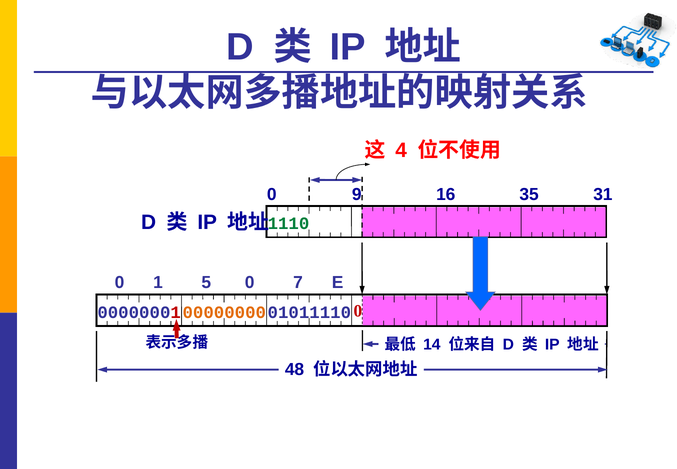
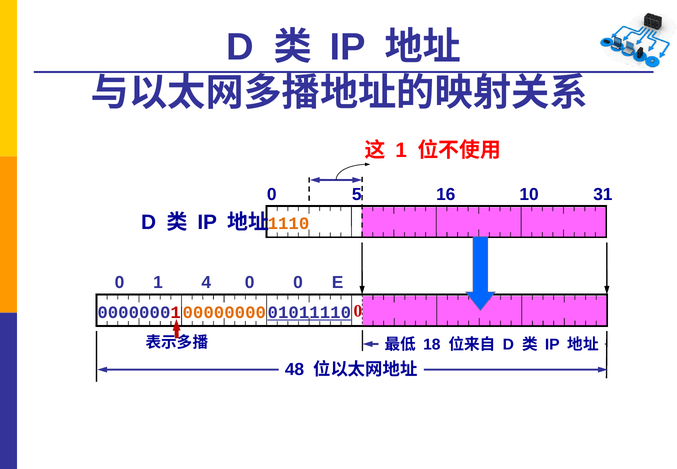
4: 4 -> 1 (401, 150)
9: 9 -> 5 (357, 194)
35: 35 -> 10 (529, 194)
1110 colour: green -> orange (288, 223)
5: 5 -> 4 (206, 282)
0 7: 7 -> 0 (298, 282)
01011110 underline: none -> present (309, 312)
14: 14 -> 18 (432, 345)
